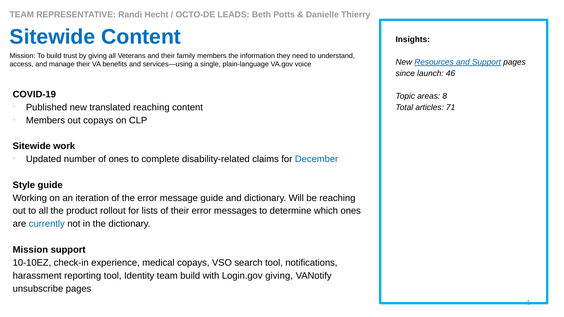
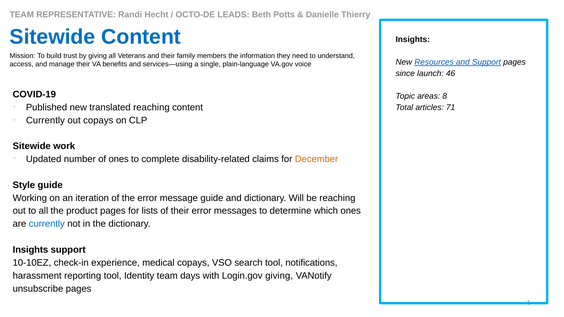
Members: Members -> Currently (45, 120)
December colour: blue -> orange (317, 159)
product rollout: rollout -> pages (113, 211)
Mission: Mission -> Insights (30, 250)
team build: build -> days (190, 276)
